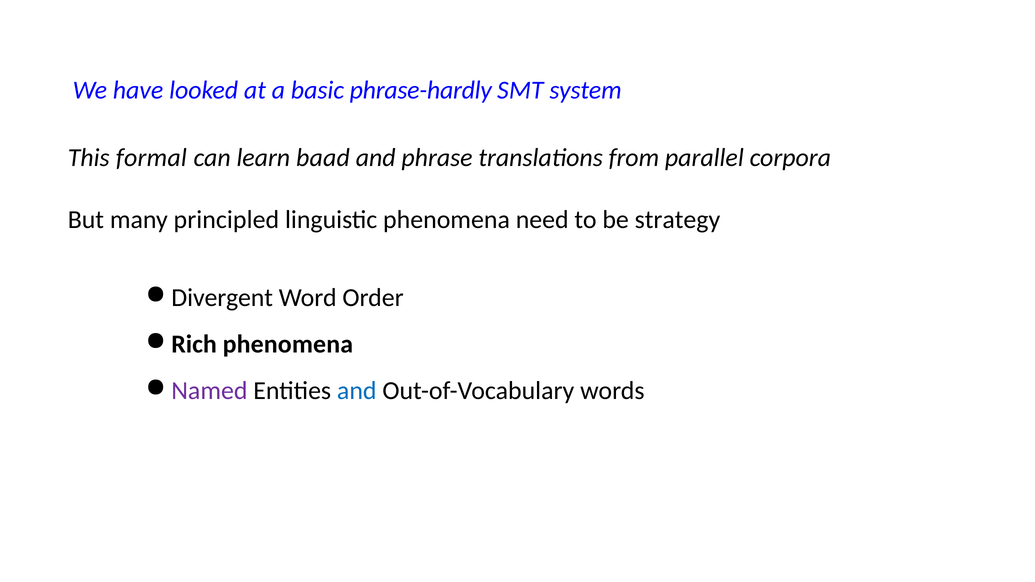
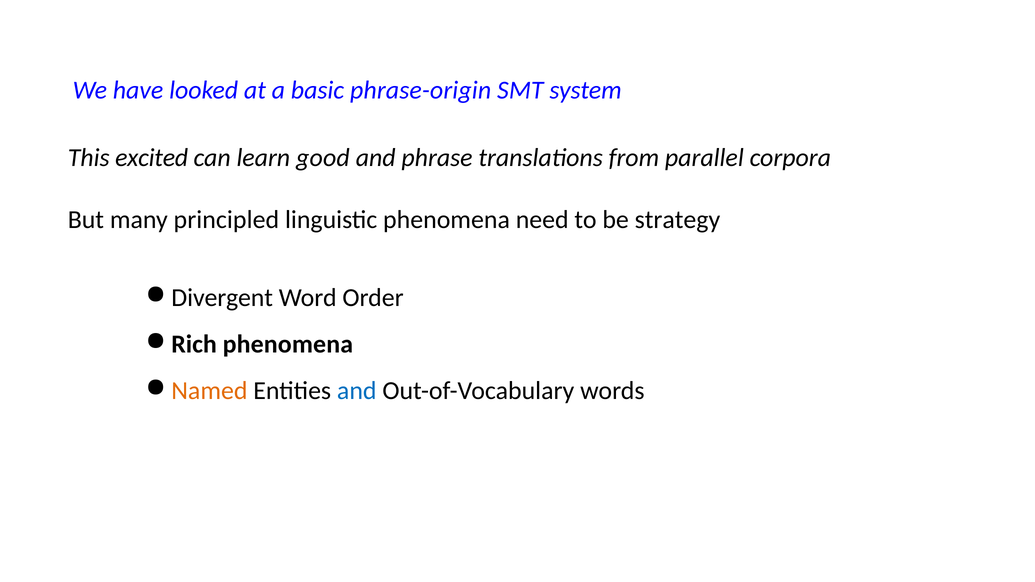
phrase-hardly: phrase-hardly -> phrase-origin (421, 90)
formal: formal -> excited (152, 158)
baad: baad -> good (323, 158)
Named colour: purple -> orange (209, 391)
